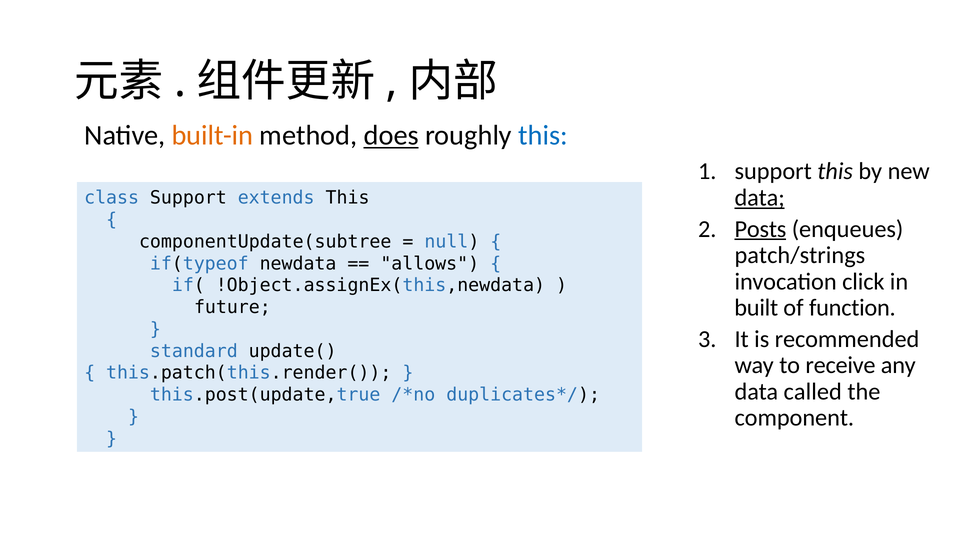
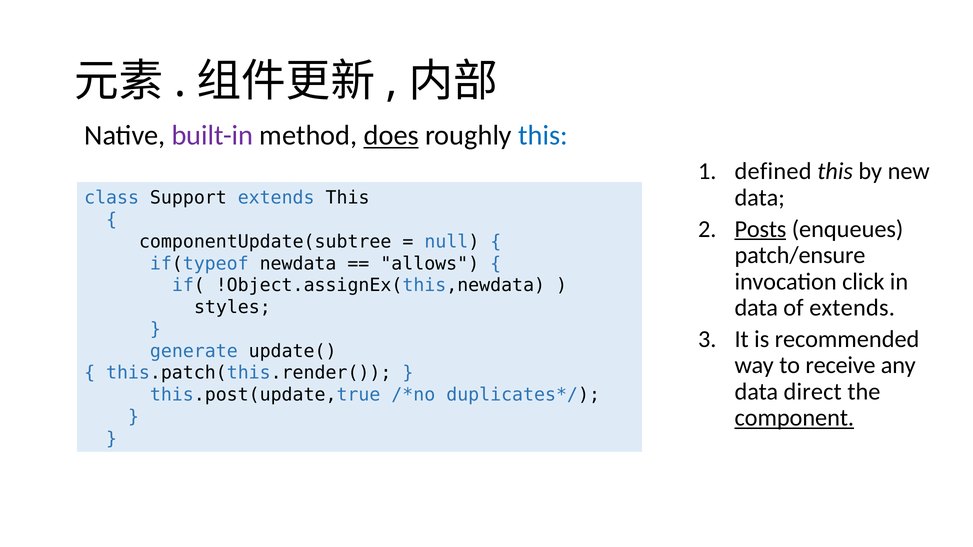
built-in colour: orange -> purple (212, 136)
support: support -> defined (773, 172)
data underline: present -> none (760, 198)
patch/strings: patch/strings -> patch/ensure (800, 255)
built: built -> data (756, 308)
of function: function -> extends (852, 308)
future: future -> styles (232, 307)
standard: standard -> generate (194, 351)
called: called -> direct (813, 392)
component underline: none -> present (794, 418)
